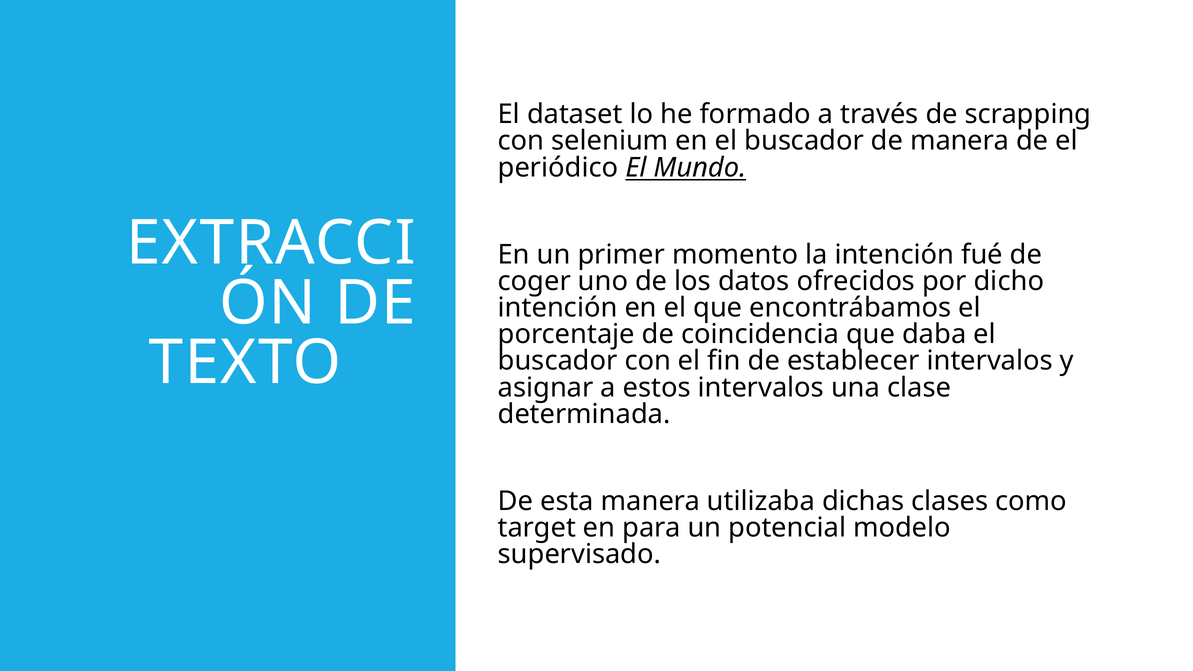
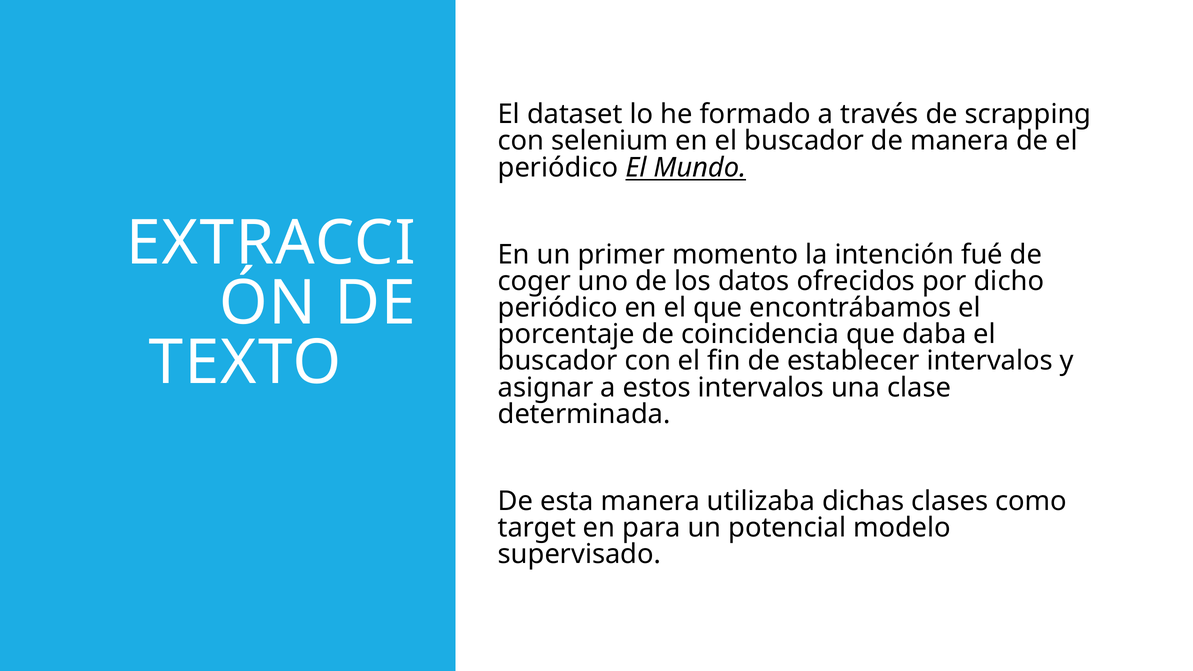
intención: intención -> periódico (558, 308)
